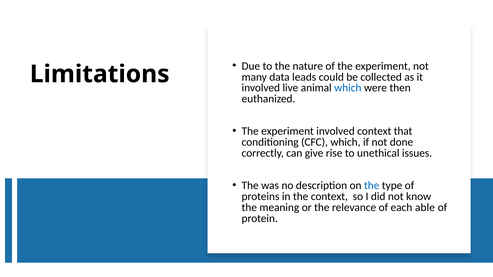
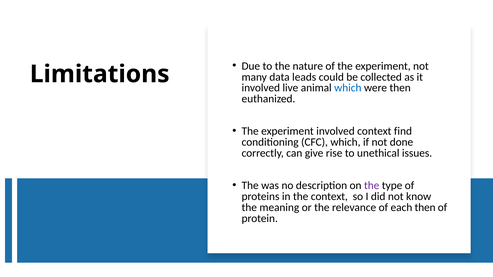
that: that -> find (403, 131)
the colour: blue -> purple (372, 186)
each able: able -> then (425, 208)
